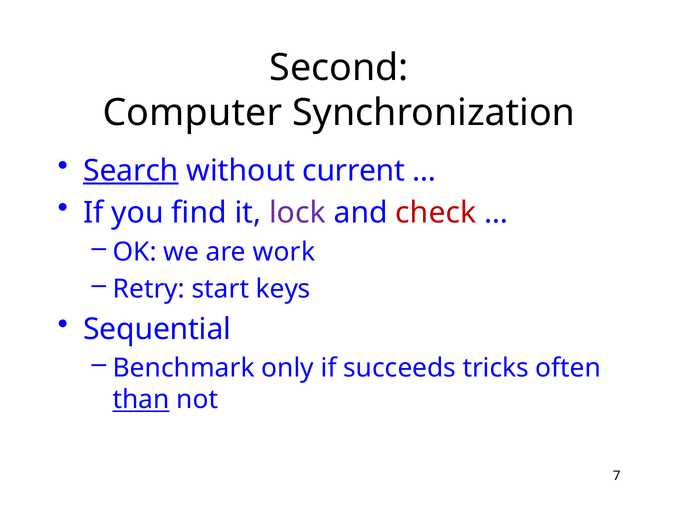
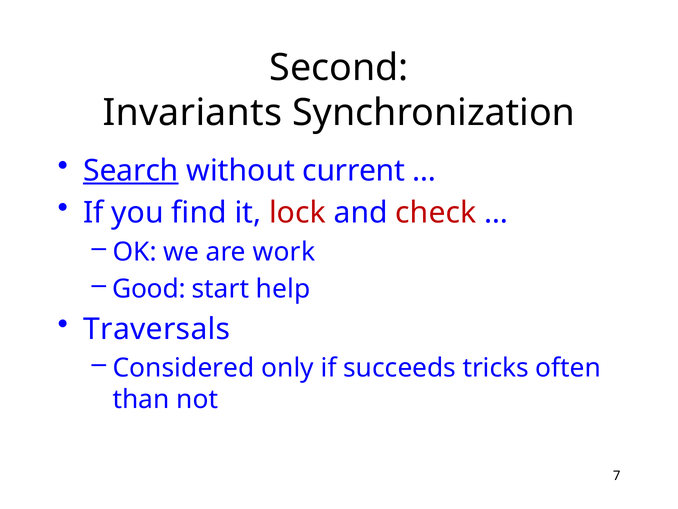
Computer: Computer -> Invariants (192, 113)
lock colour: purple -> red (297, 213)
Retry: Retry -> Good (149, 289)
keys: keys -> help (283, 289)
Sequential: Sequential -> Traversals (157, 329)
Benchmark: Benchmark -> Considered (184, 368)
than underline: present -> none (141, 399)
